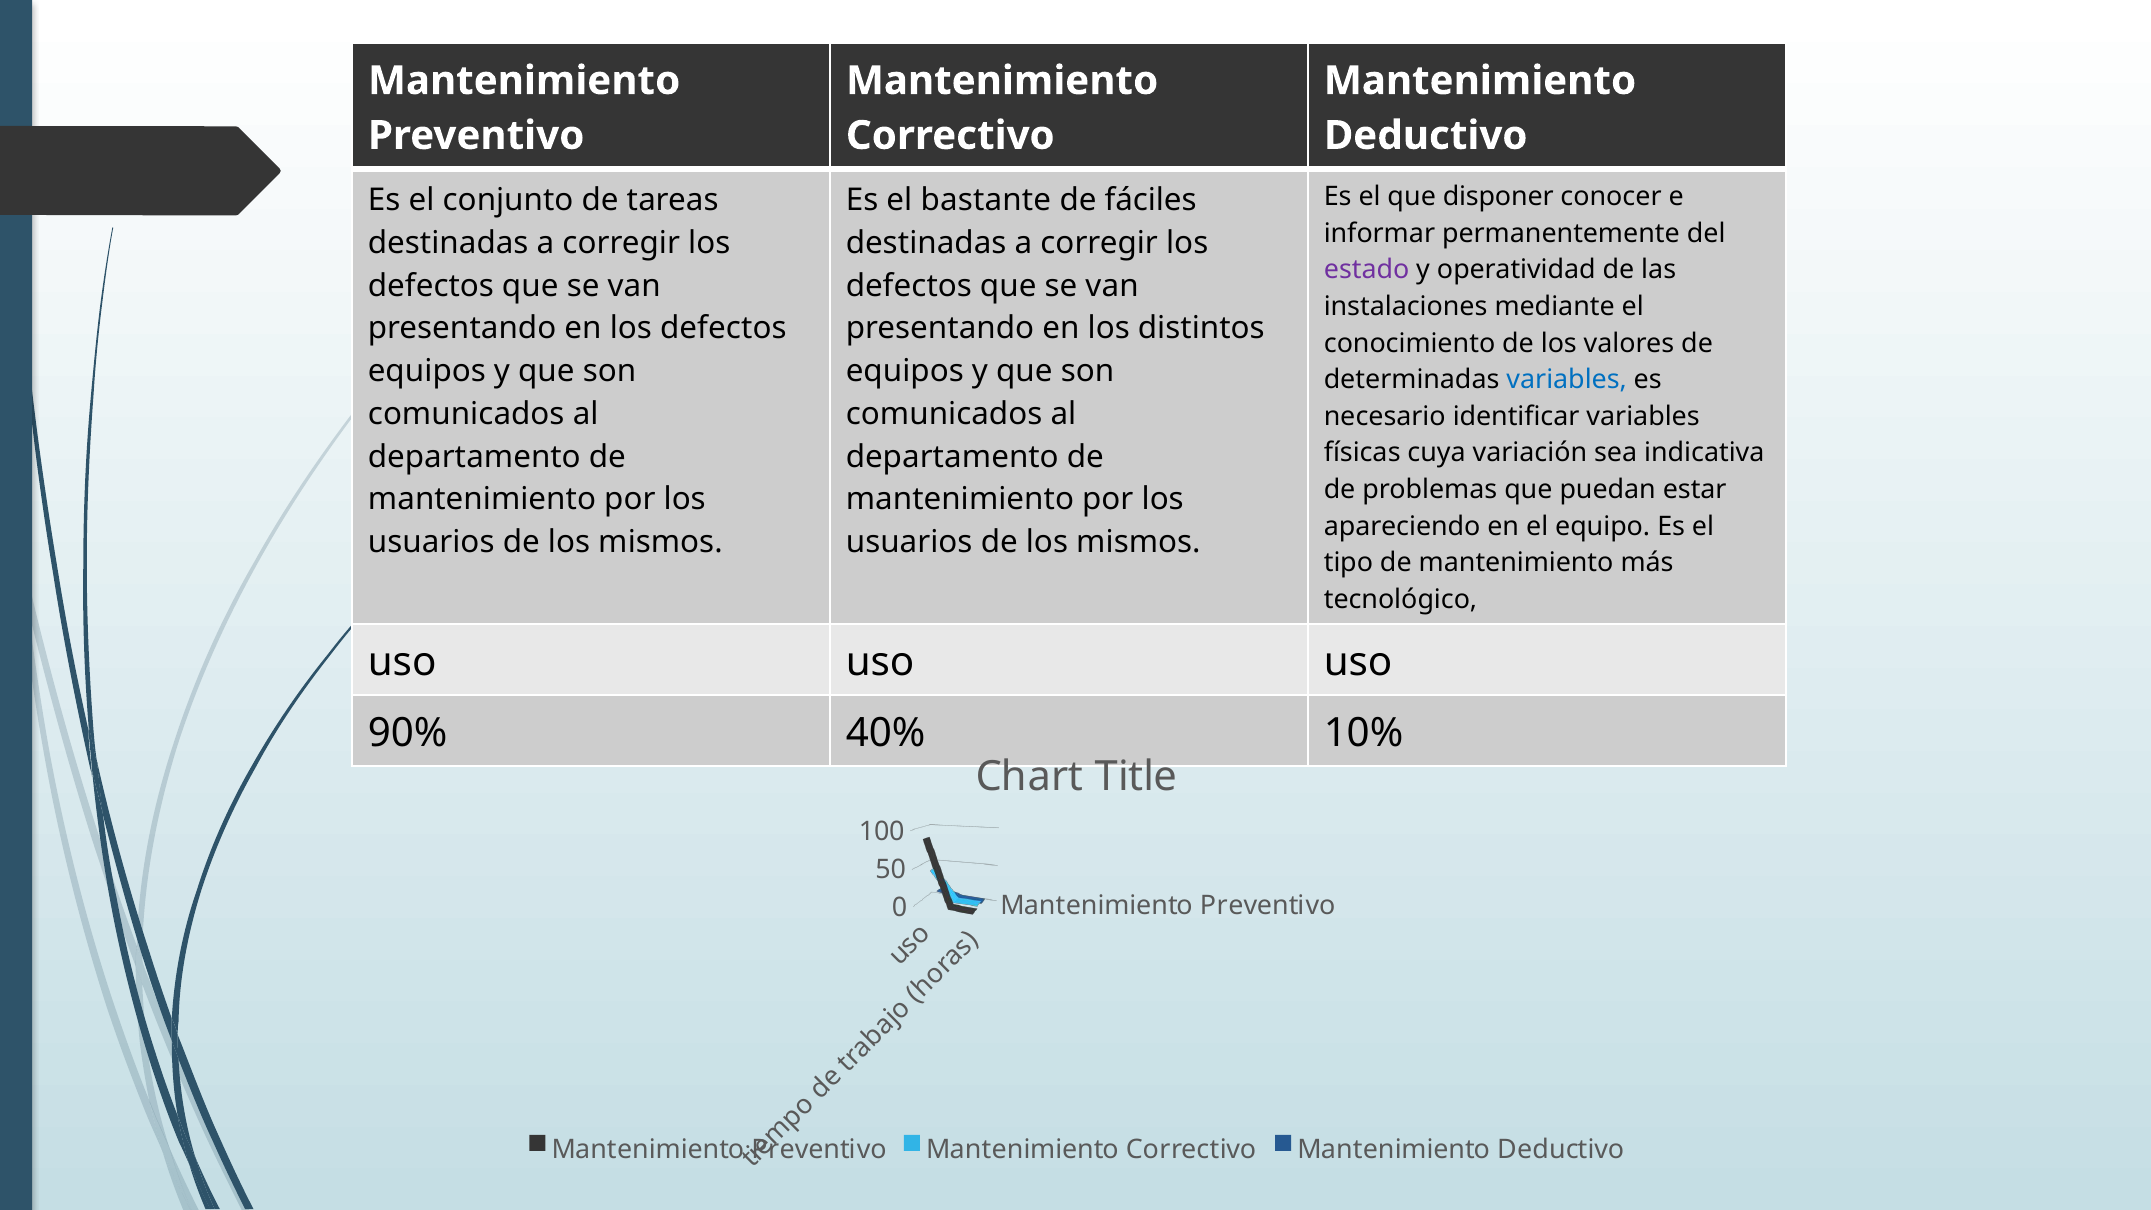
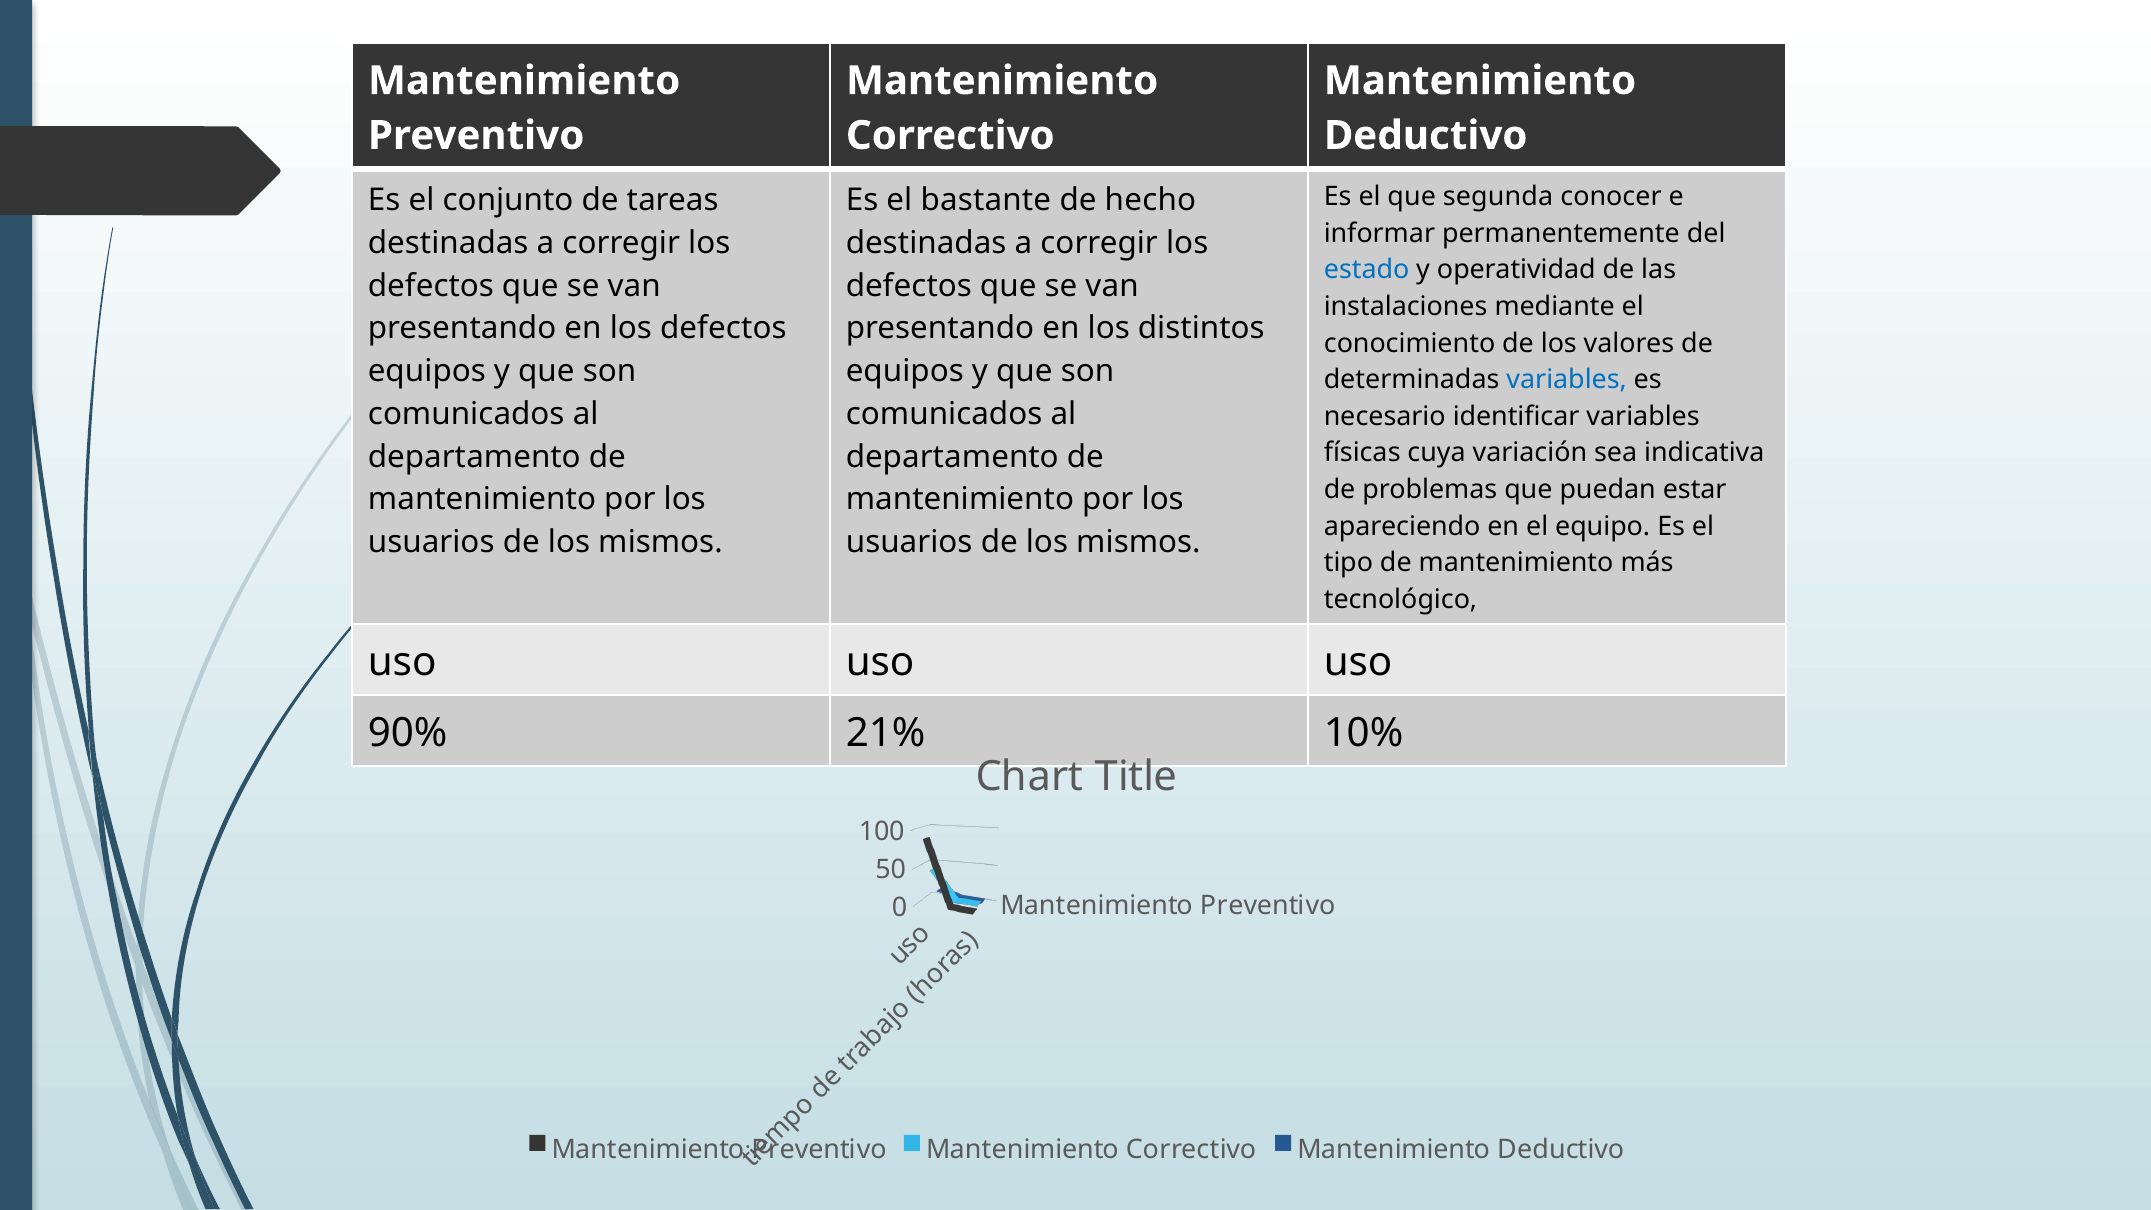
disponer: disponer -> segunda (1498, 197)
fáciles: fáciles -> hecho (1150, 200)
estado colour: purple -> blue (1367, 270)
40%: 40% -> 21% (886, 733)
